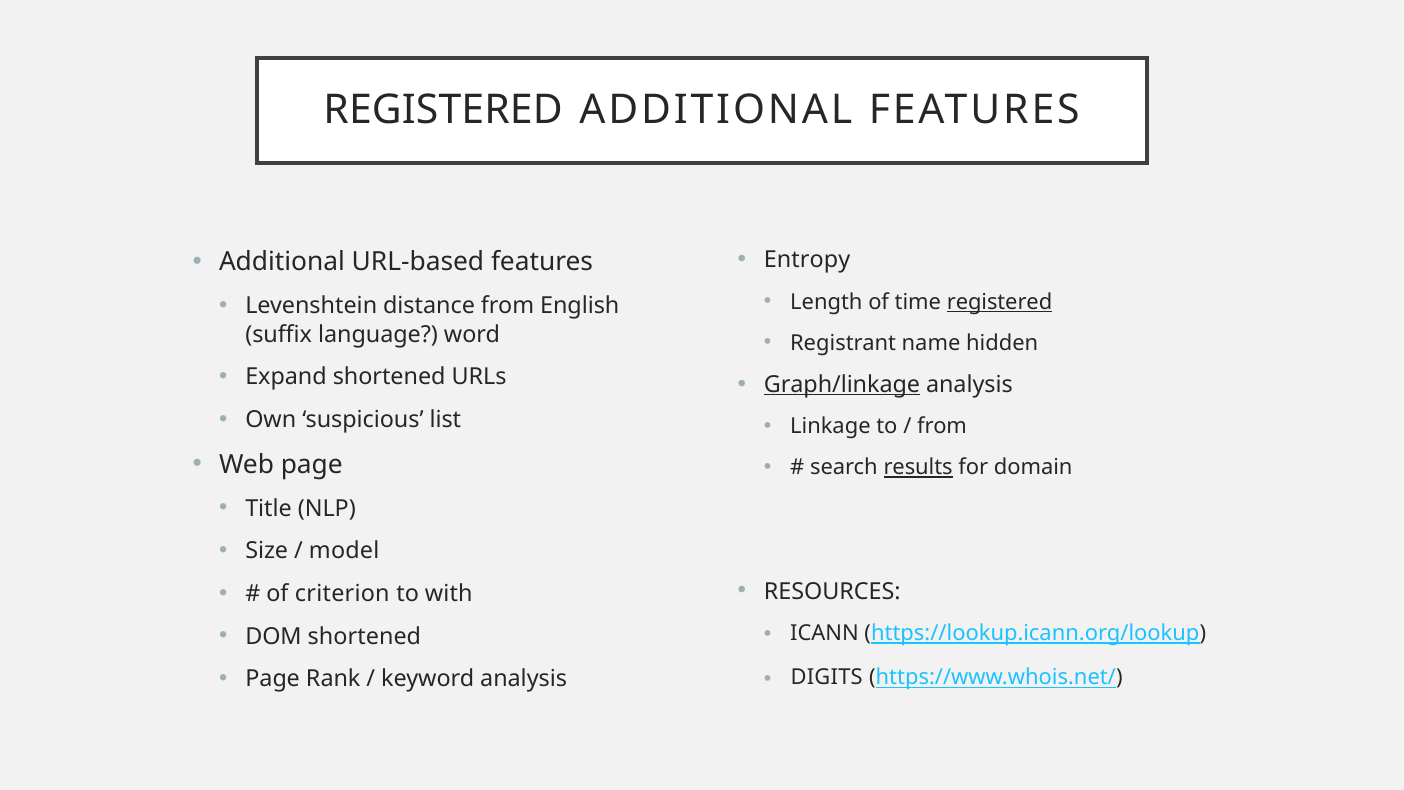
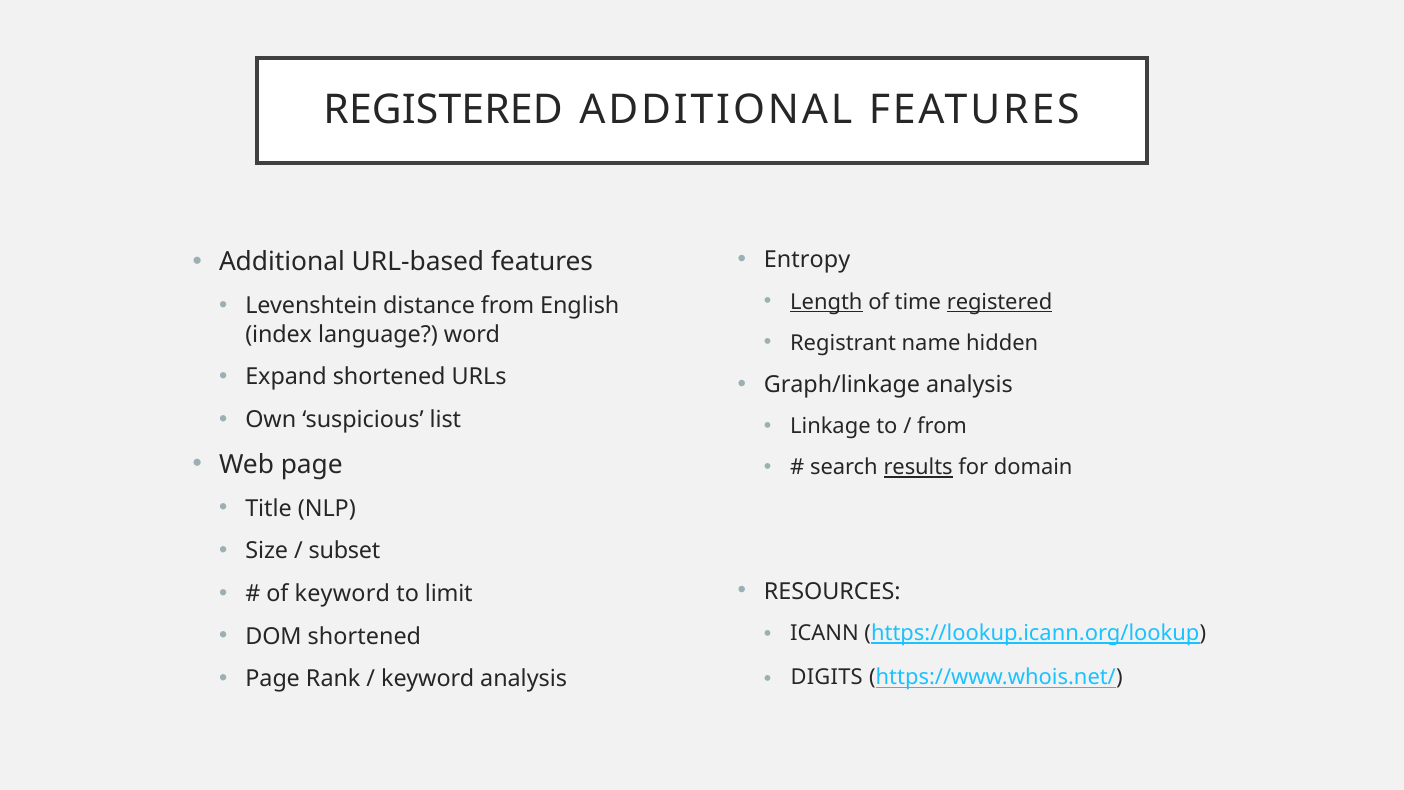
Length underline: none -> present (826, 302)
suffix: suffix -> index (279, 334)
Graph/linkage underline: present -> none (842, 385)
model: model -> subset (344, 551)
of criterion: criterion -> keyword (342, 594)
with: with -> limit (449, 594)
